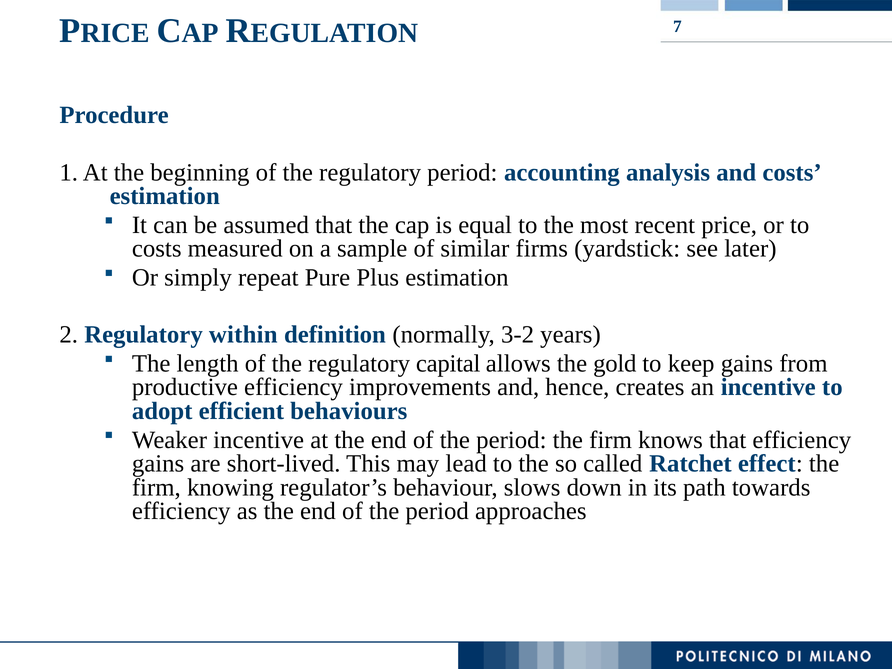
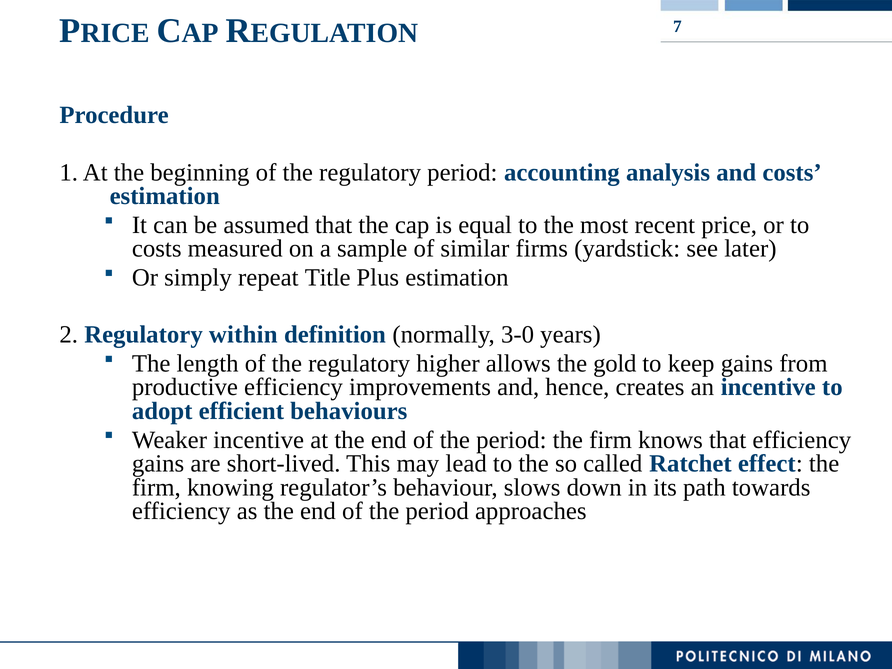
Pure: Pure -> Title (328, 278)
3-2: 3-2 -> 3-0 (518, 335)
capital: capital -> higher (448, 363)
